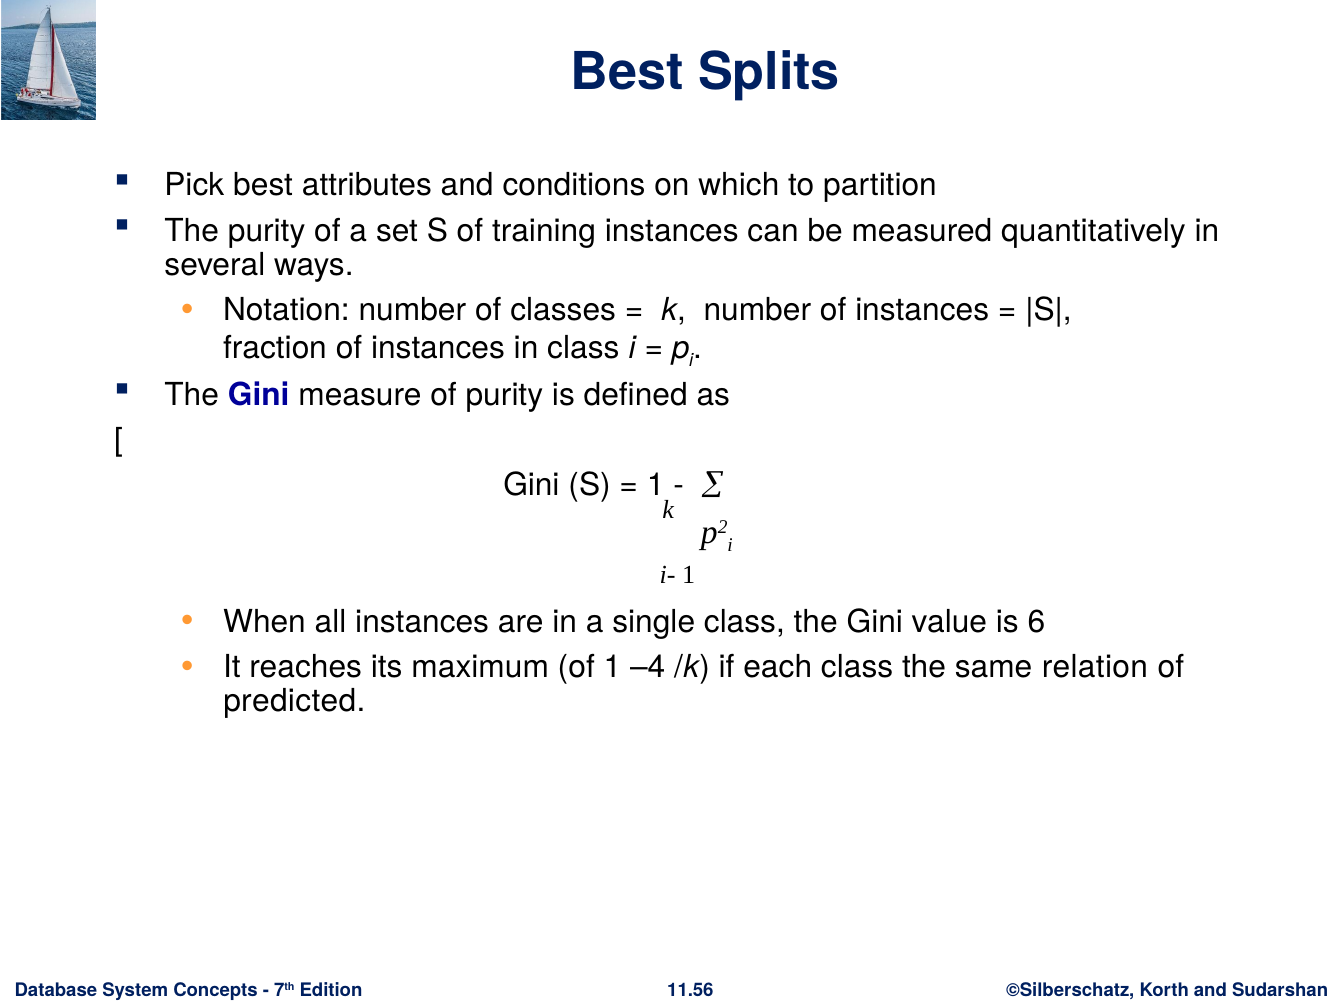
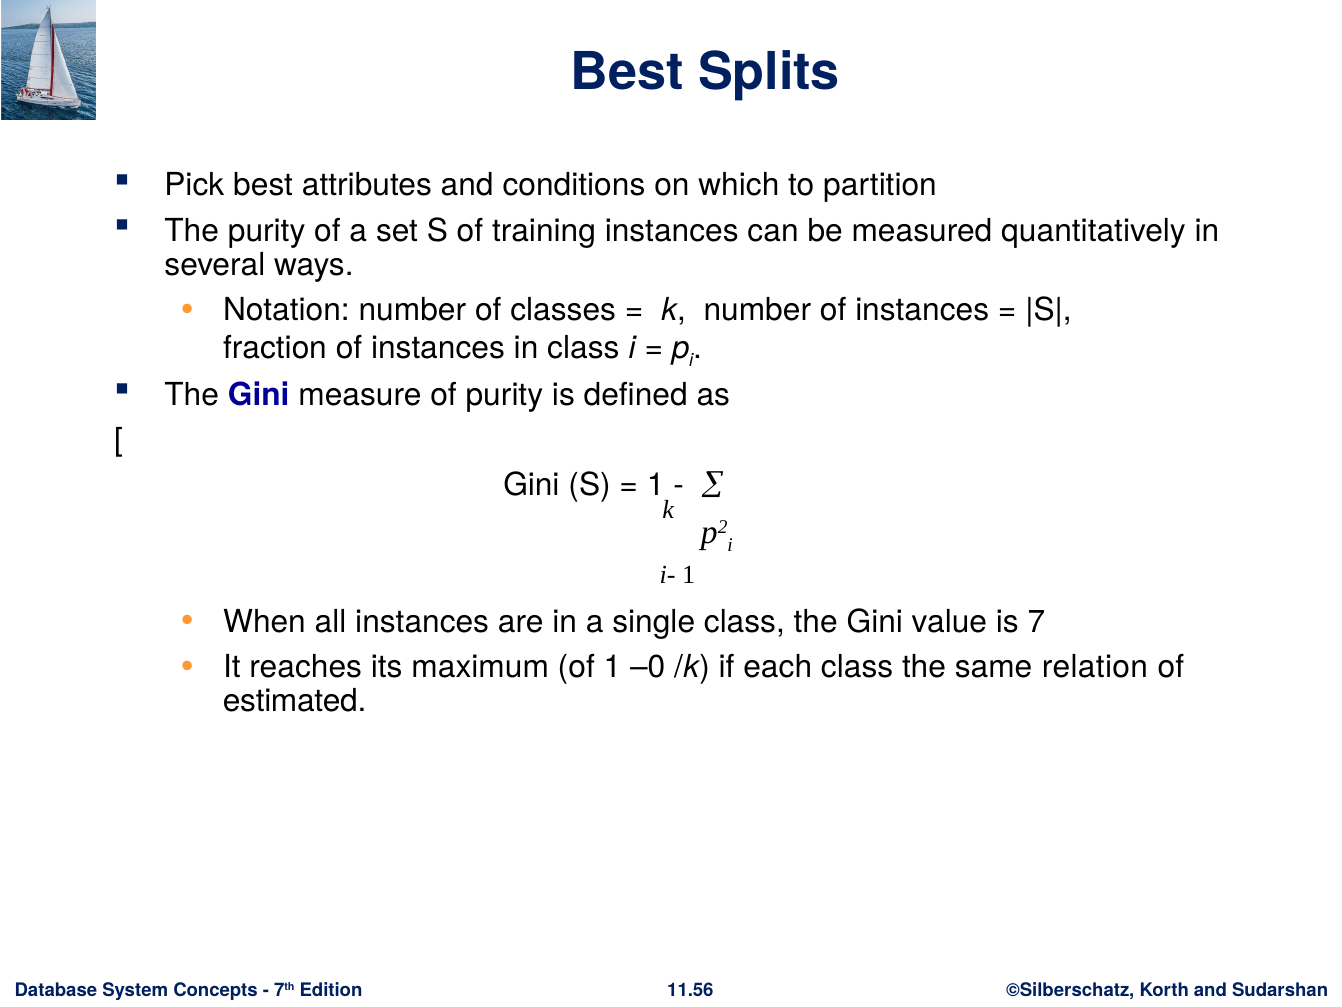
6: 6 -> 7 (1036, 621)
–4: –4 -> –0 (648, 667)
predicted: predicted -> estimated (295, 701)
